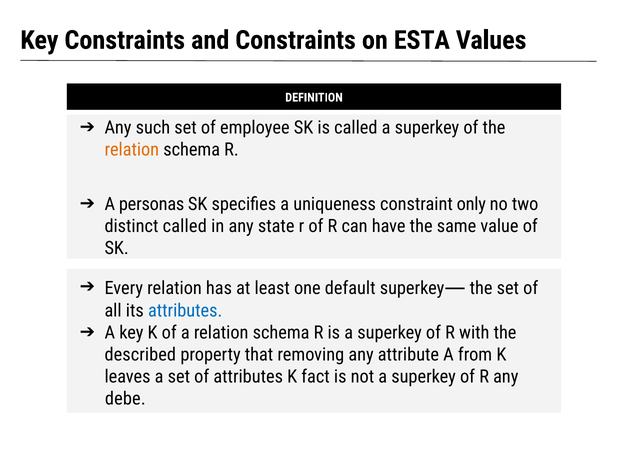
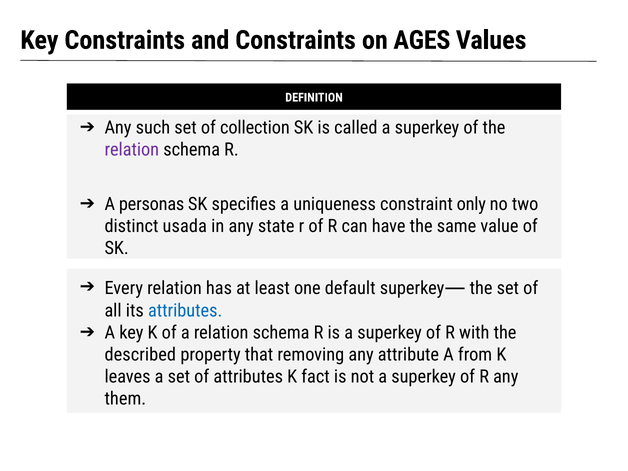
ESTA: ESTA -> AGES (422, 40)
employee: employee -> collection (255, 128)
relation colour: orange -> purple (132, 150)
distinct called: called -> usada (185, 226)
debe: debe -> them (125, 399)
